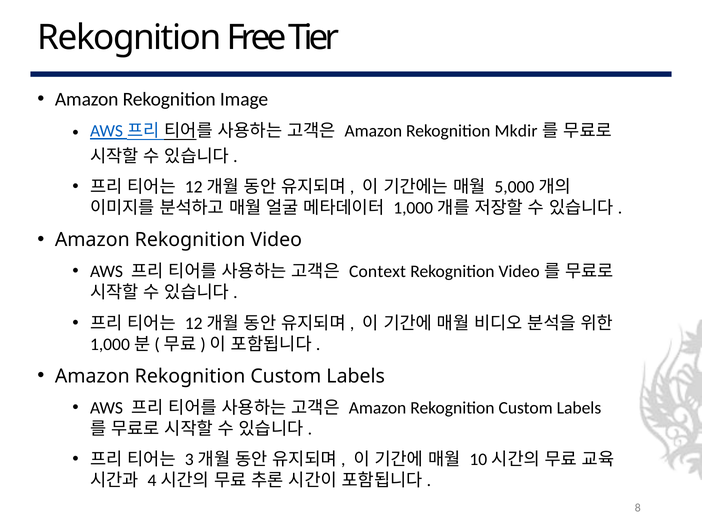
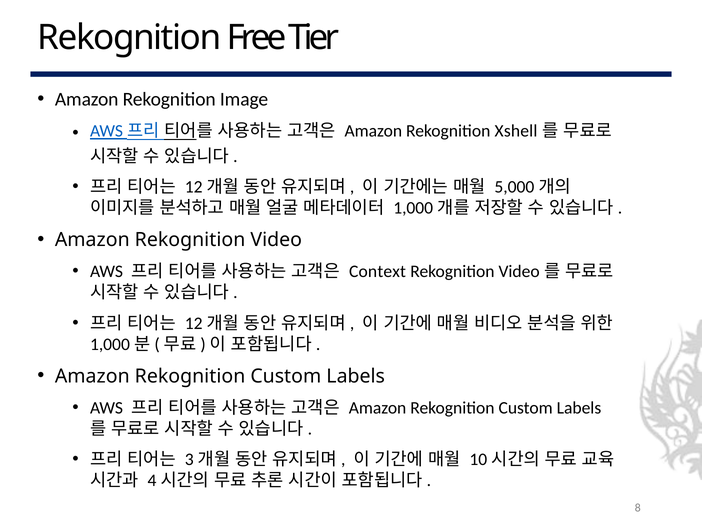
Mkdir: Mkdir -> Xshell (516, 131)
